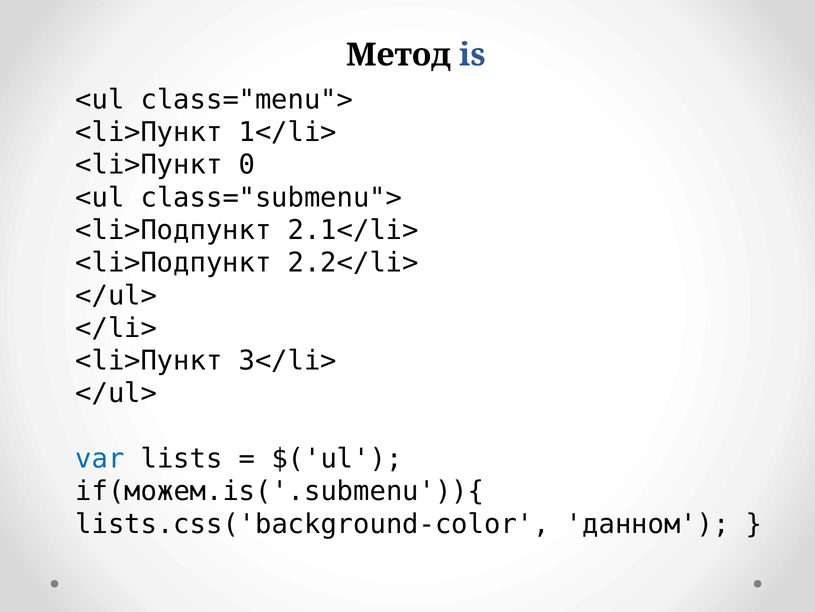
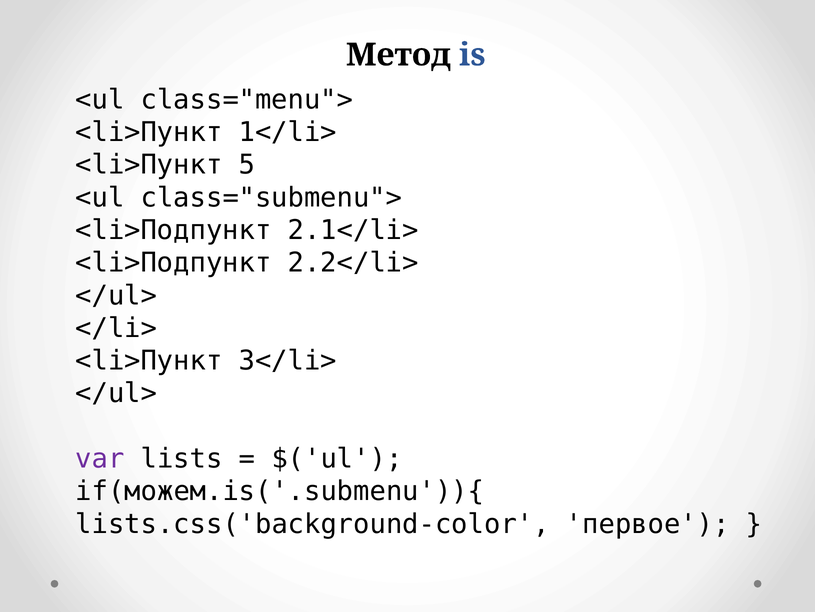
0: 0 -> 5 (247, 165)
var colour: blue -> purple (100, 458)
данном: данном -> первое (648, 523)
